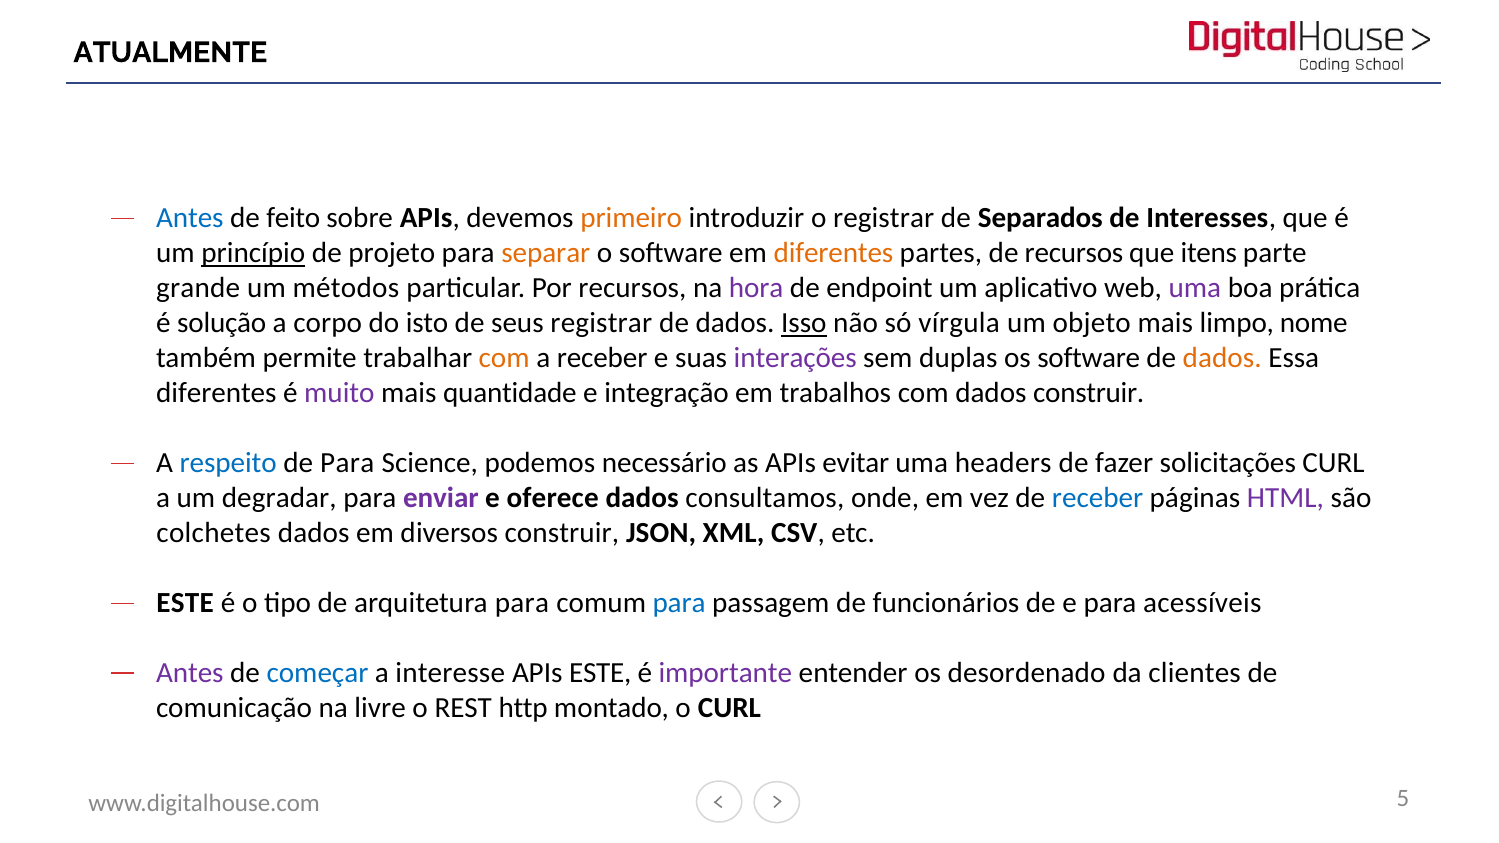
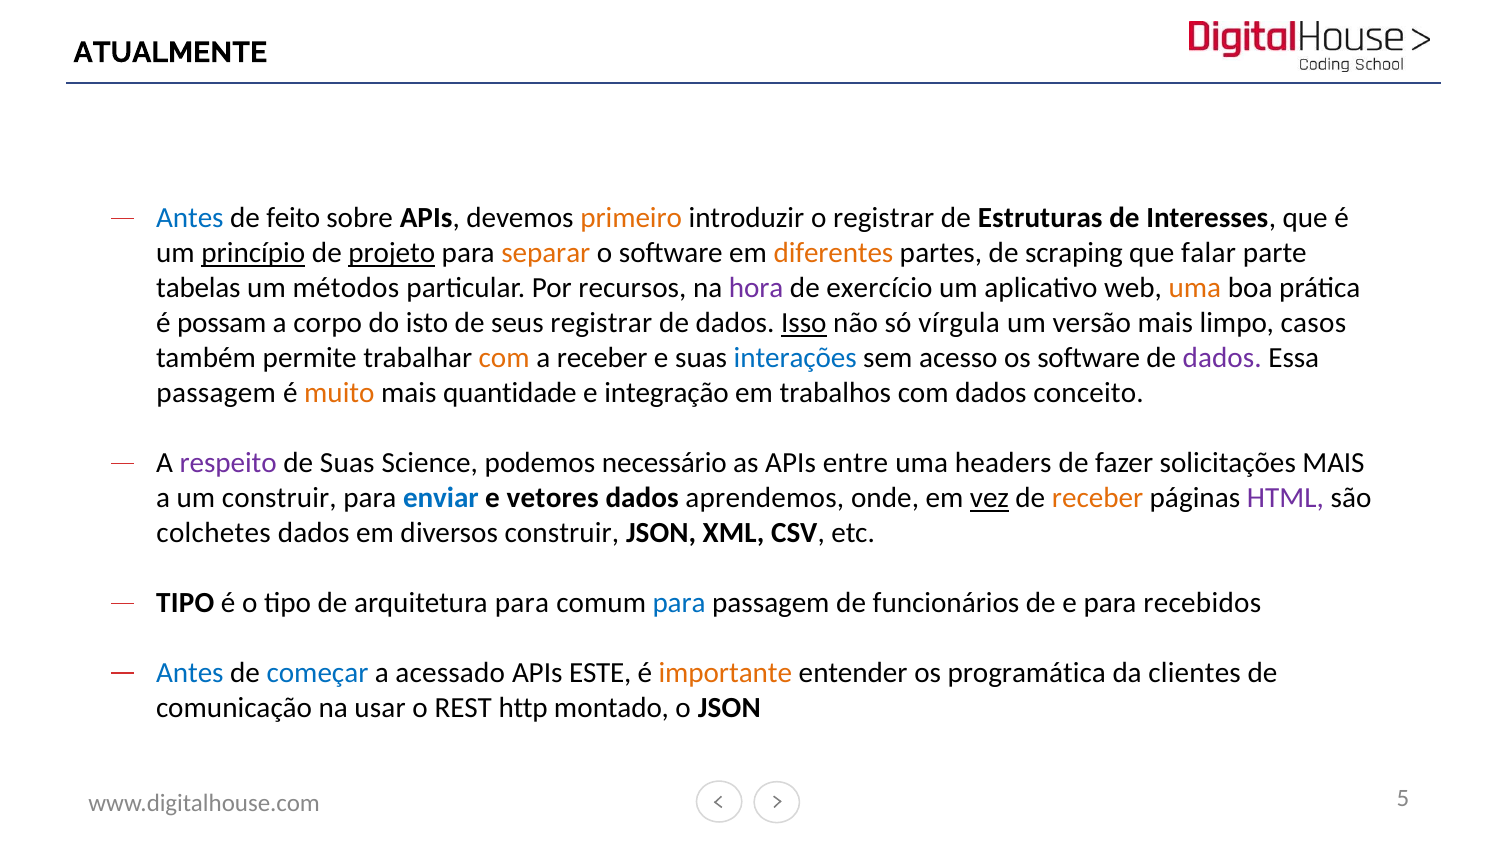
Separados: Separados -> Estruturas (1040, 218)
projeto underline: none -> present (392, 253)
de recursos: recursos -> scraping (1074, 253)
itens: itens -> falar (1209, 253)
grande: grande -> tabelas (198, 288)
endpoint: endpoint -> exercício (879, 288)
uma colour: purple -> orange (1195, 288)
solução: solução -> possam (222, 323)
objeto: objeto -> versão (1092, 323)
nome: nome -> casos (1313, 323)
interações colour: purple -> blue (795, 358)
duplas: duplas -> acesso (958, 358)
dados colour: orange -> purple (1222, 358)
diferentes: diferentes -> passagem (216, 393)
muito colour: purple -> orange (339, 393)
dados construir: construir -> conceito (1089, 393)
respeito colour: blue -> purple (228, 463)
de Para: Para -> Suas (347, 463)
evitar: evitar -> entre (856, 463)
solicitações CURL: CURL -> MAIS (1334, 463)
um degradar: degradar -> construir (279, 498)
enviar colour: purple -> blue (441, 498)
oferece: oferece -> vetores (553, 498)
consultamos: consultamos -> aprendemos (765, 498)
vez underline: none -> present (989, 498)
receber colour: blue -> orange (1098, 498)
ESTE: ESTE -> TIPO (185, 603)
acessíveis: acessíveis -> recebidos (1202, 603)
Antes colour: purple -> blue (190, 673)
interesse: interesse -> acessado (450, 673)
importante colour: purple -> orange (725, 673)
desordenado: desordenado -> programática (1027, 673)
livre: livre -> usar (380, 708)
o CURL: CURL -> JSON (729, 708)
